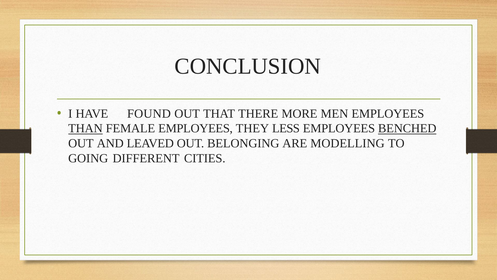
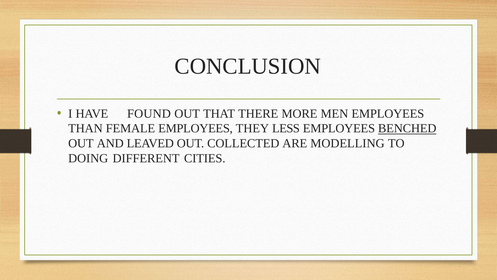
THAN underline: present -> none (85, 128)
BELONGING: BELONGING -> COLLECTED (243, 143)
GOING: GOING -> DOING (88, 158)
